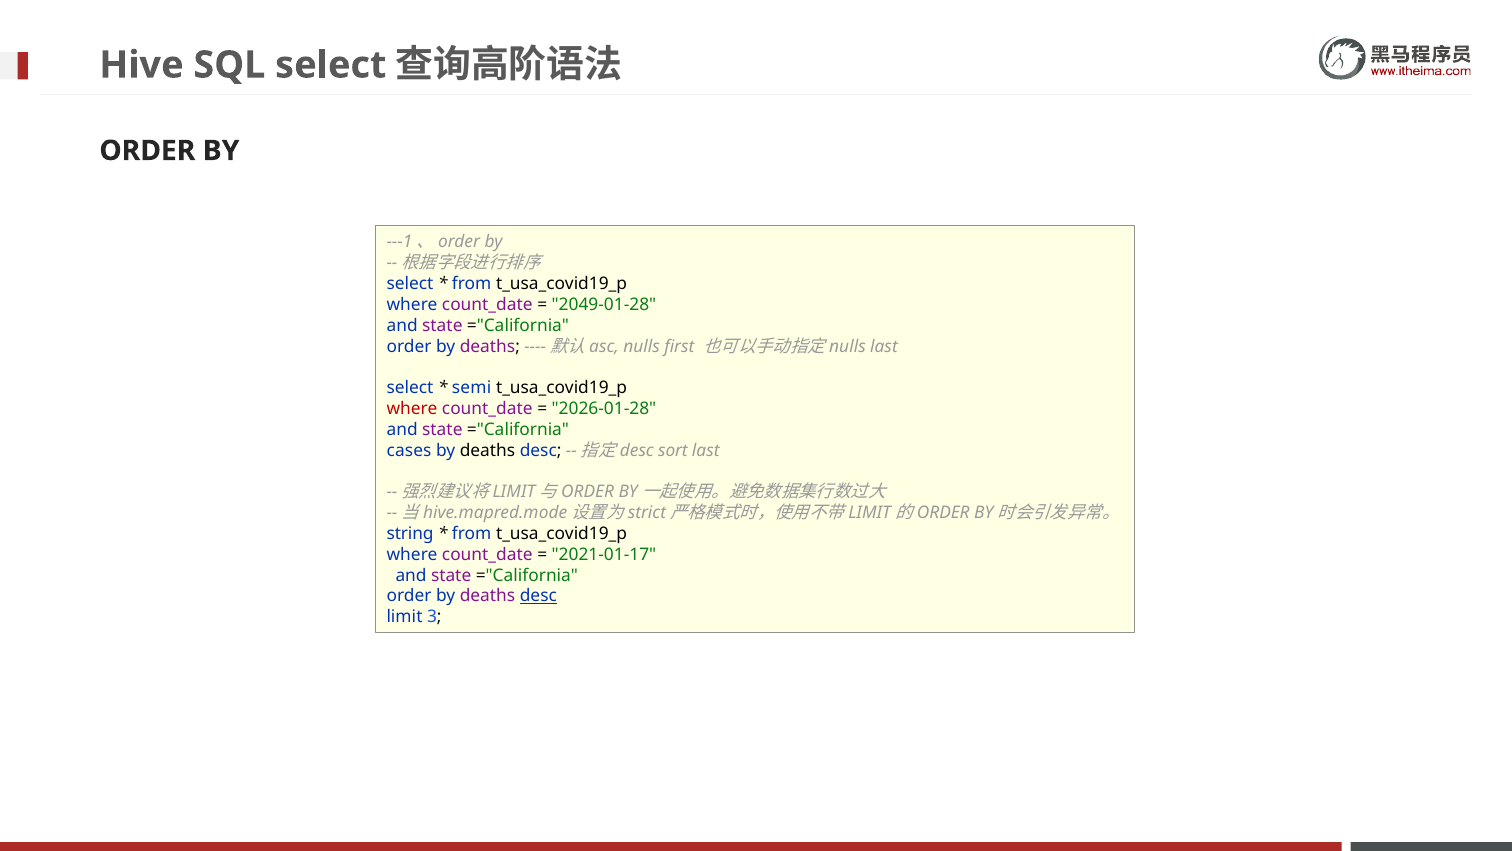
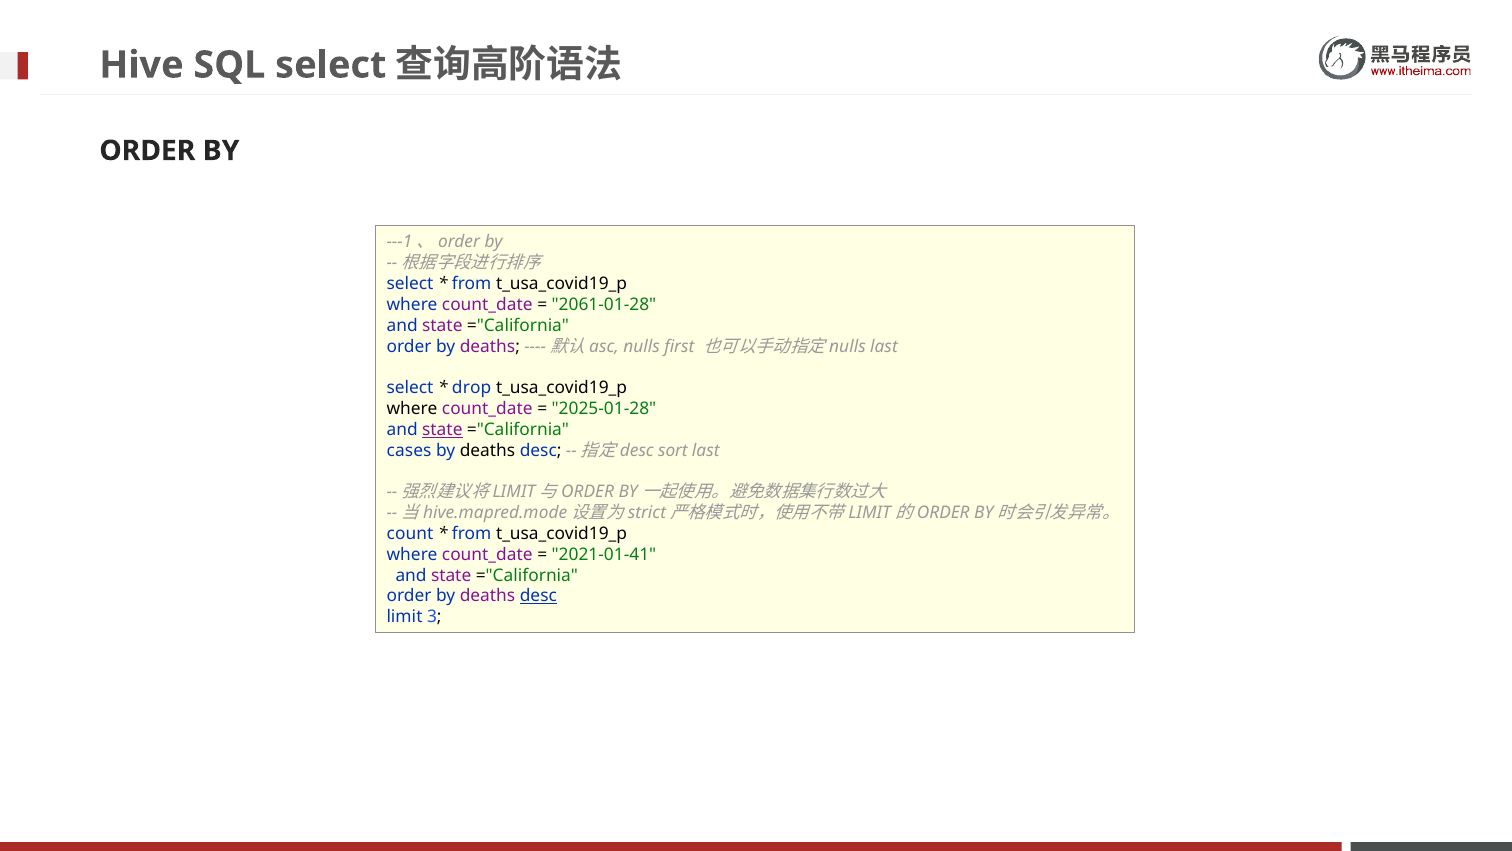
2049-01-28: 2049-01-28 -> 2061-01-28 (604, 305)
semi: semi -> drop (472, 388)
where colour: red -> black (412, 409)
2026-01-28: 2026-01-28 -> 2025-01-28 (604, 409)
state underline: none -> present (442, 429)
string: string -> count (410, 533)
2021-01-17: 2021-01-17 -> 2021-01-41 (604, 554)
